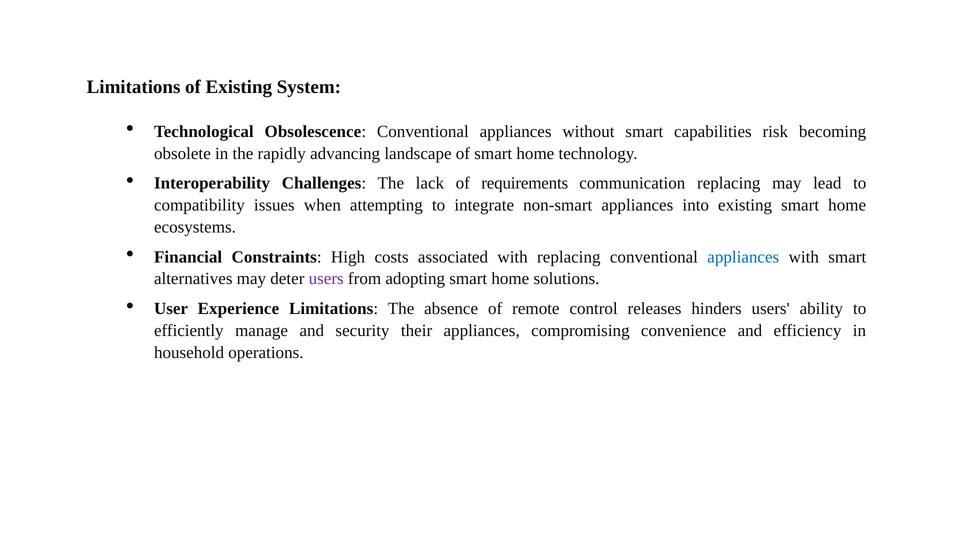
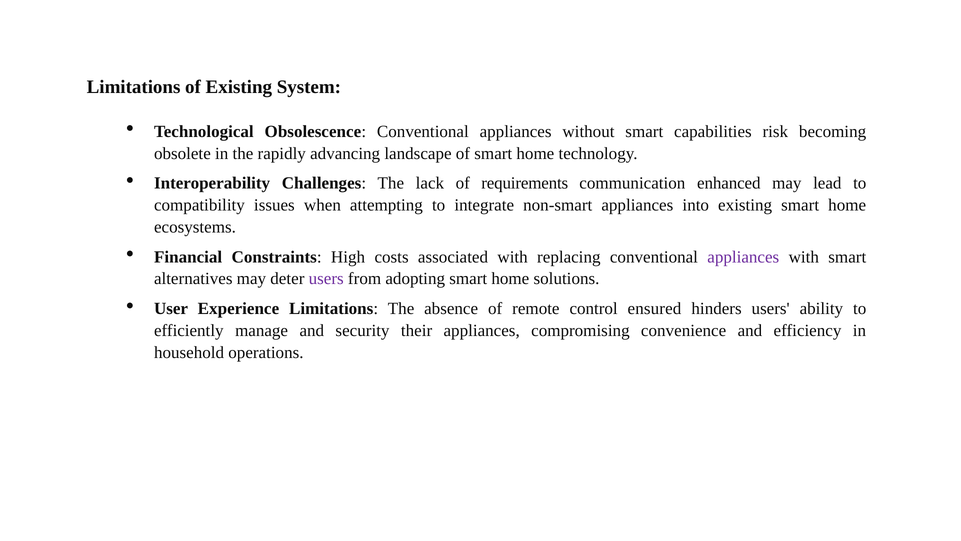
communication replacing: replacing -> enhanced (729, 183)
appliances colour: blue -> purple (743, 257)
releases: releases -> ensured (654, 308)
